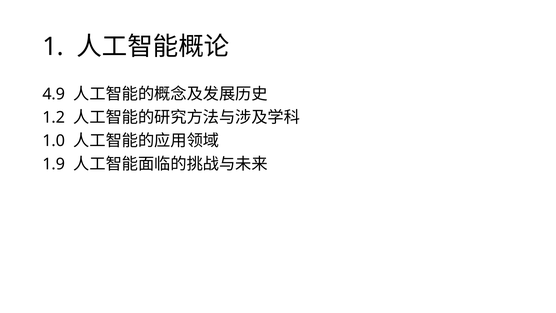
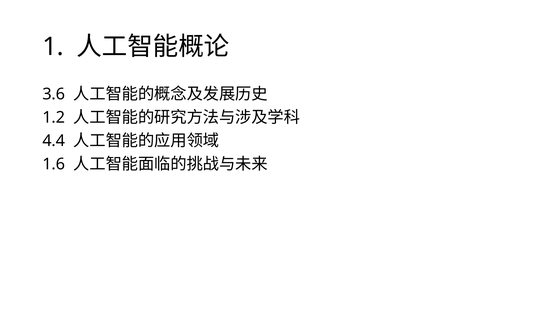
4.9: 4.9 -> 3.6 (54, 94)
1.0: 1.0 -> 4.4 (54, 141)
1.9: 1.9 -> 1.6 (54, 164)
